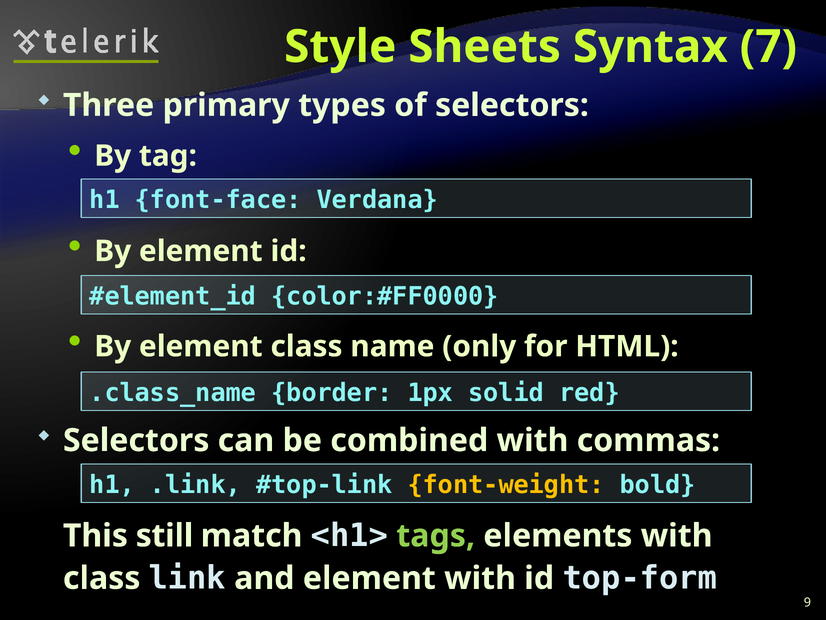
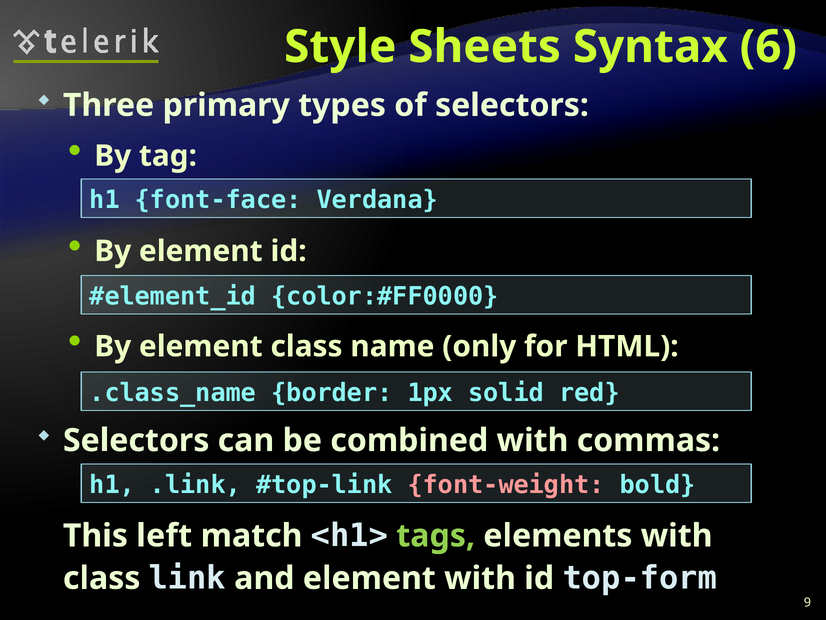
7: 7 -> 6 (768, 47)
font-weight colour: yellow -> pink (506, 485)
still: still -> left (164, 535)
